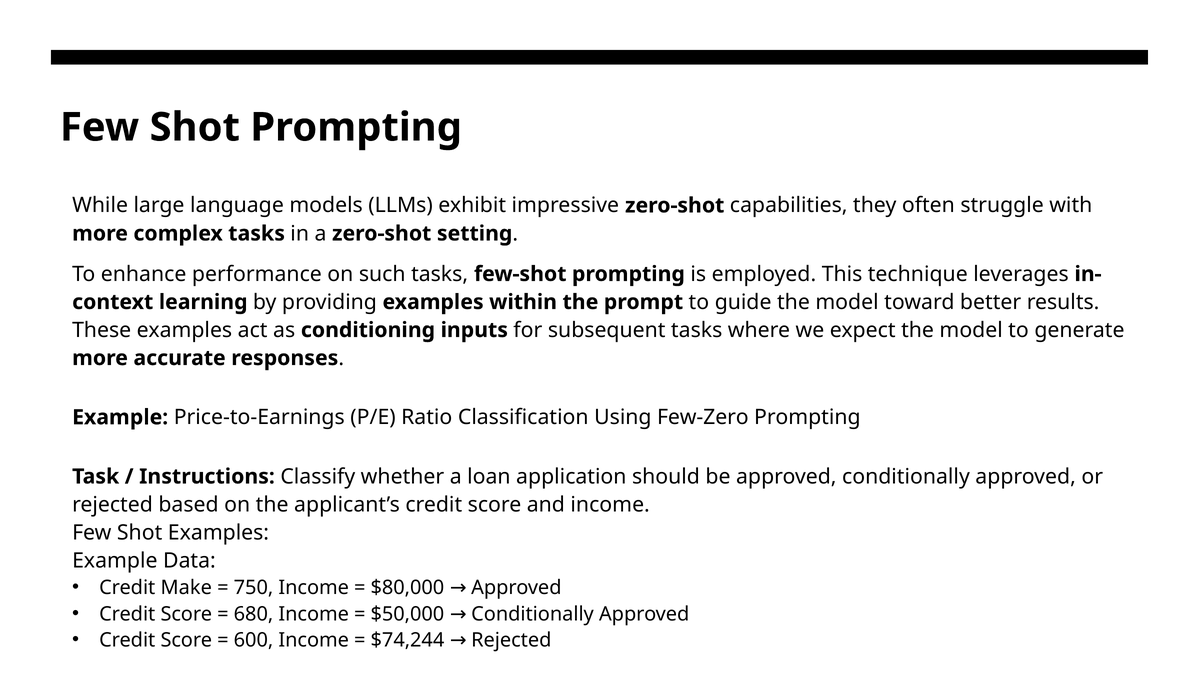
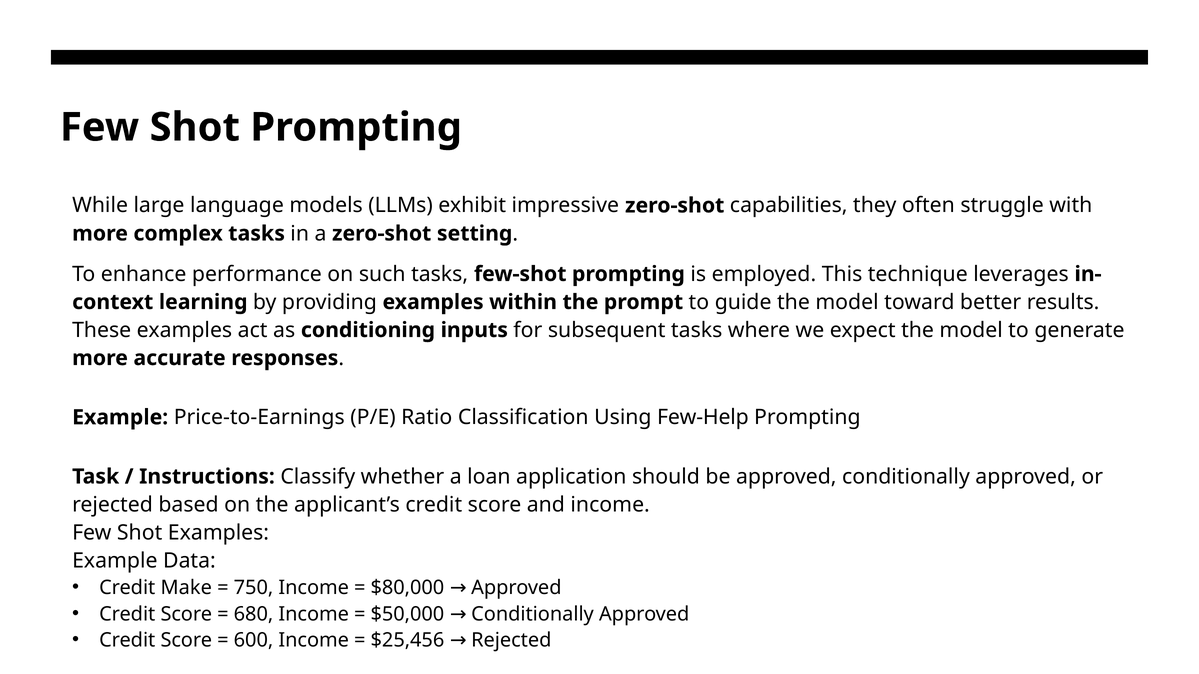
Few-Zero: Few-Zero -> Few-Help (703, 418)
$74,244: $74,244 -> $25,456 (407, 641)
